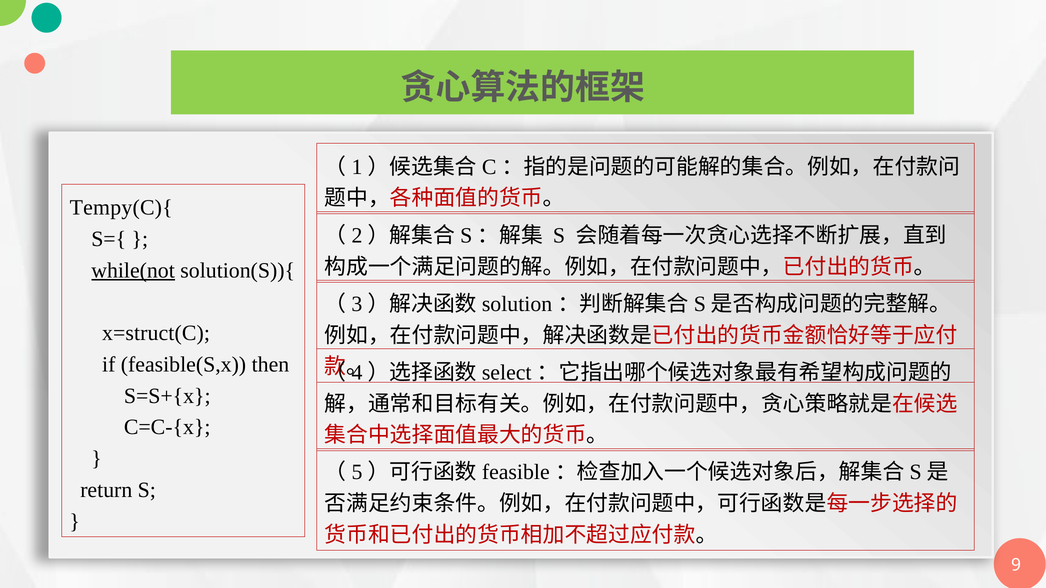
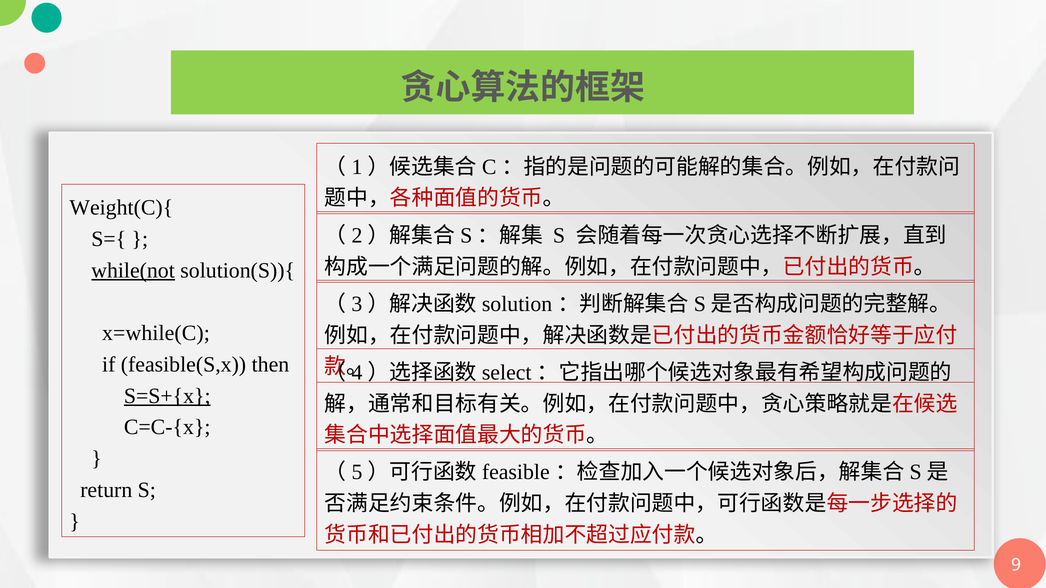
Tempy(C){: Tempy(C){ -> Weight(C){ (121, 208)
x=struct(C: x=struct(C -> x=while(C (156, 333)
S=S+{x underline: none -> present (167, 396)
